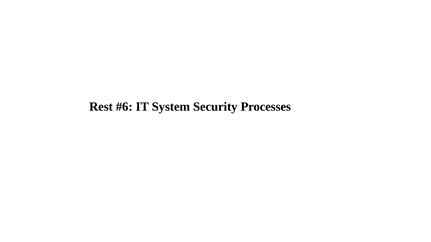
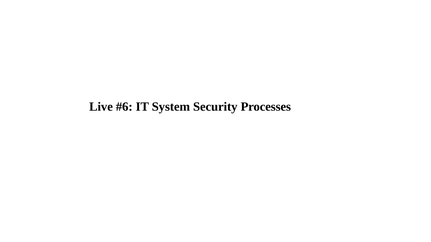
Rest: Rest -> Live (101, 107)
